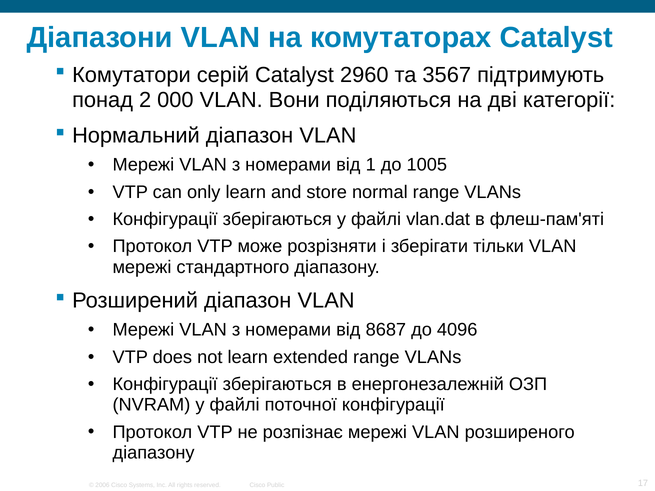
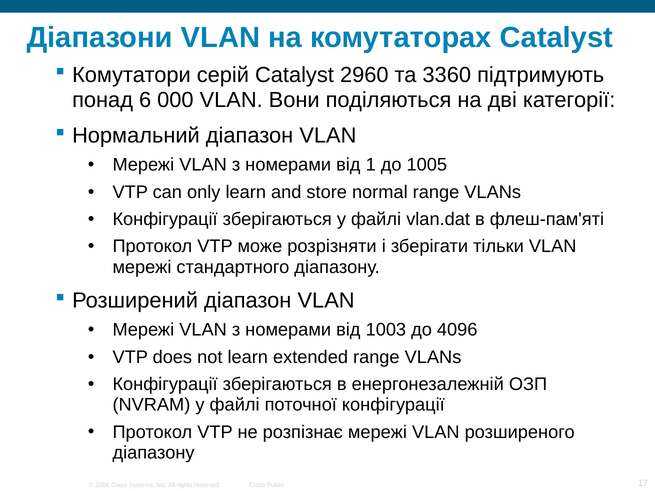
3567: 3567 -> 3360 (447, 75)
2: 2 -> 6 (145, 100)
8687: 8687 -> 1003 (386, 330)
